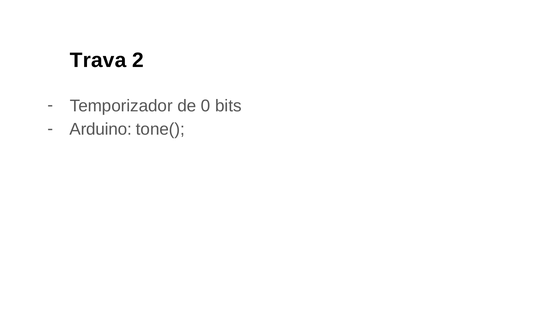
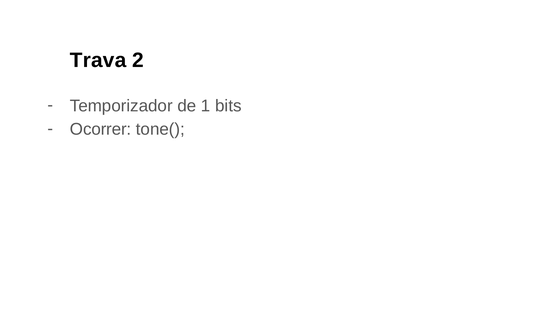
0: 0 -> 1 (206, 106)
Arduino: Arduino -> Ocorrer (101, 129)
